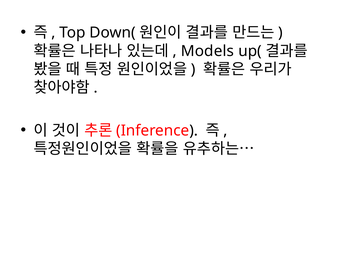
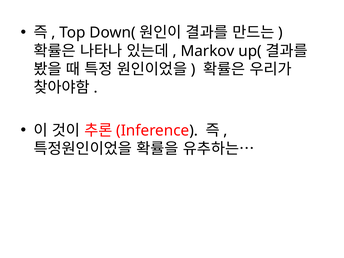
Models: Models -> Markov (207, 51)
